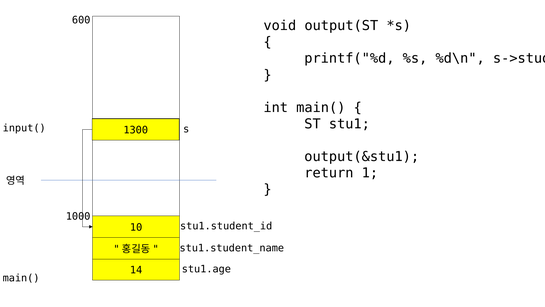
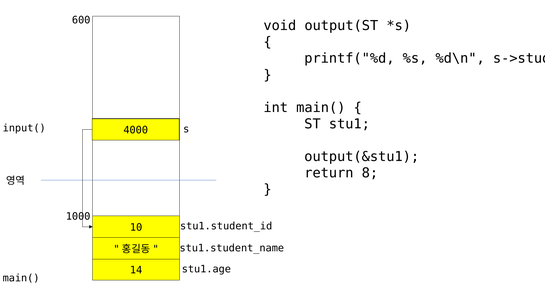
1300: 1300 -> 4000 (136, 130)
1: 1 -> 8 (370, 173)
